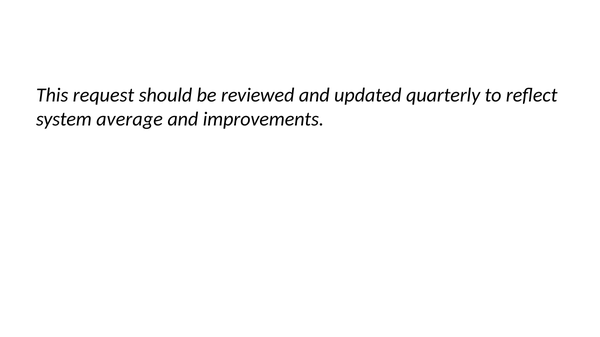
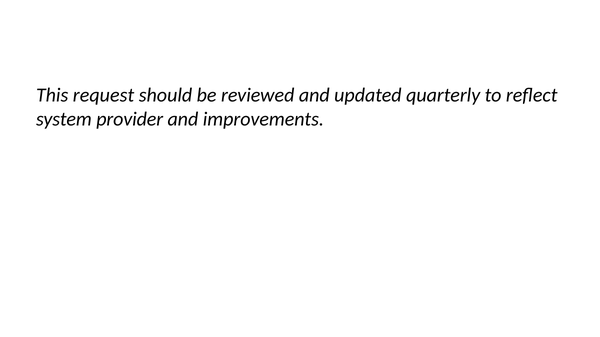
average: average -> provider (130, 119)
